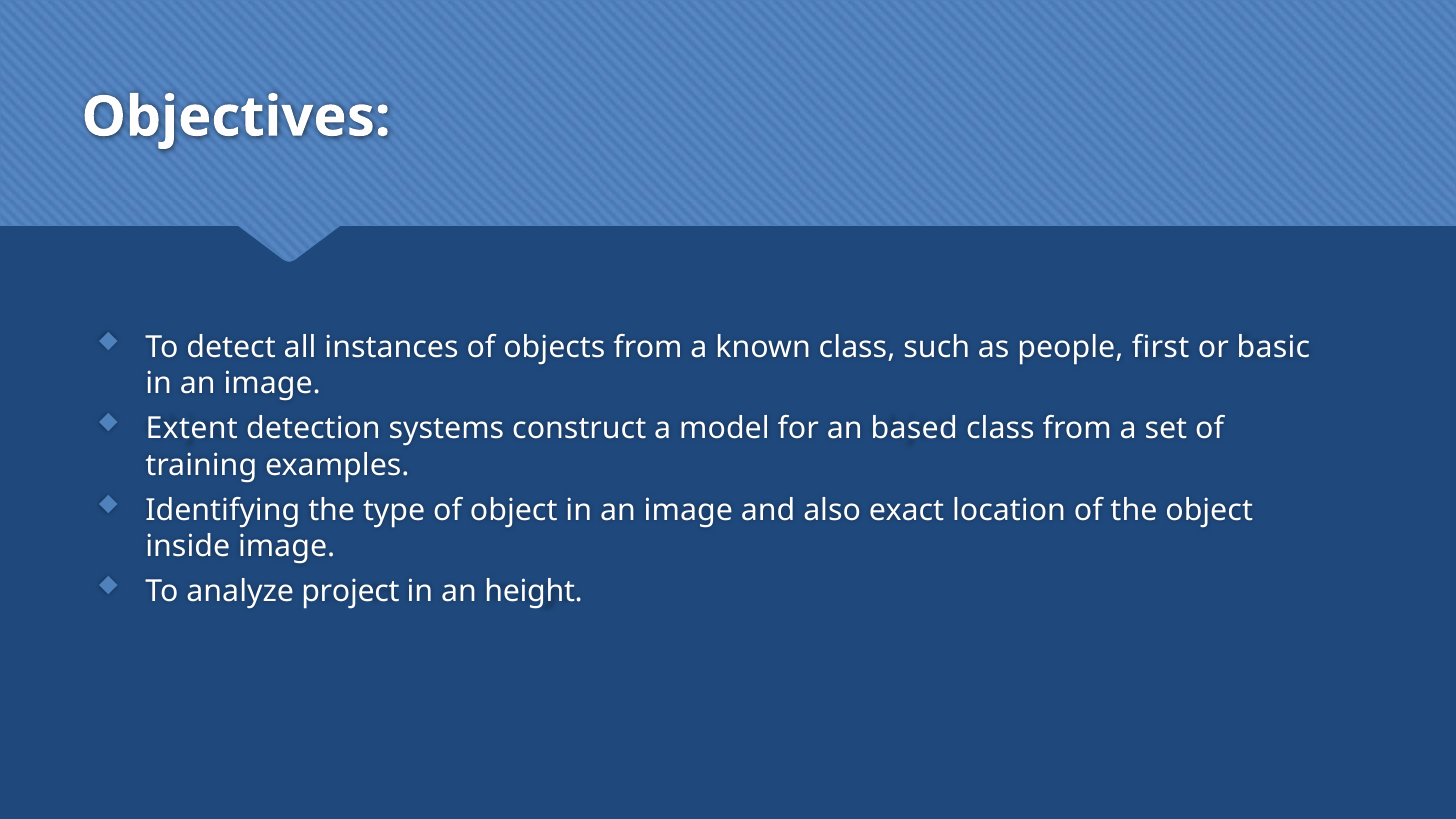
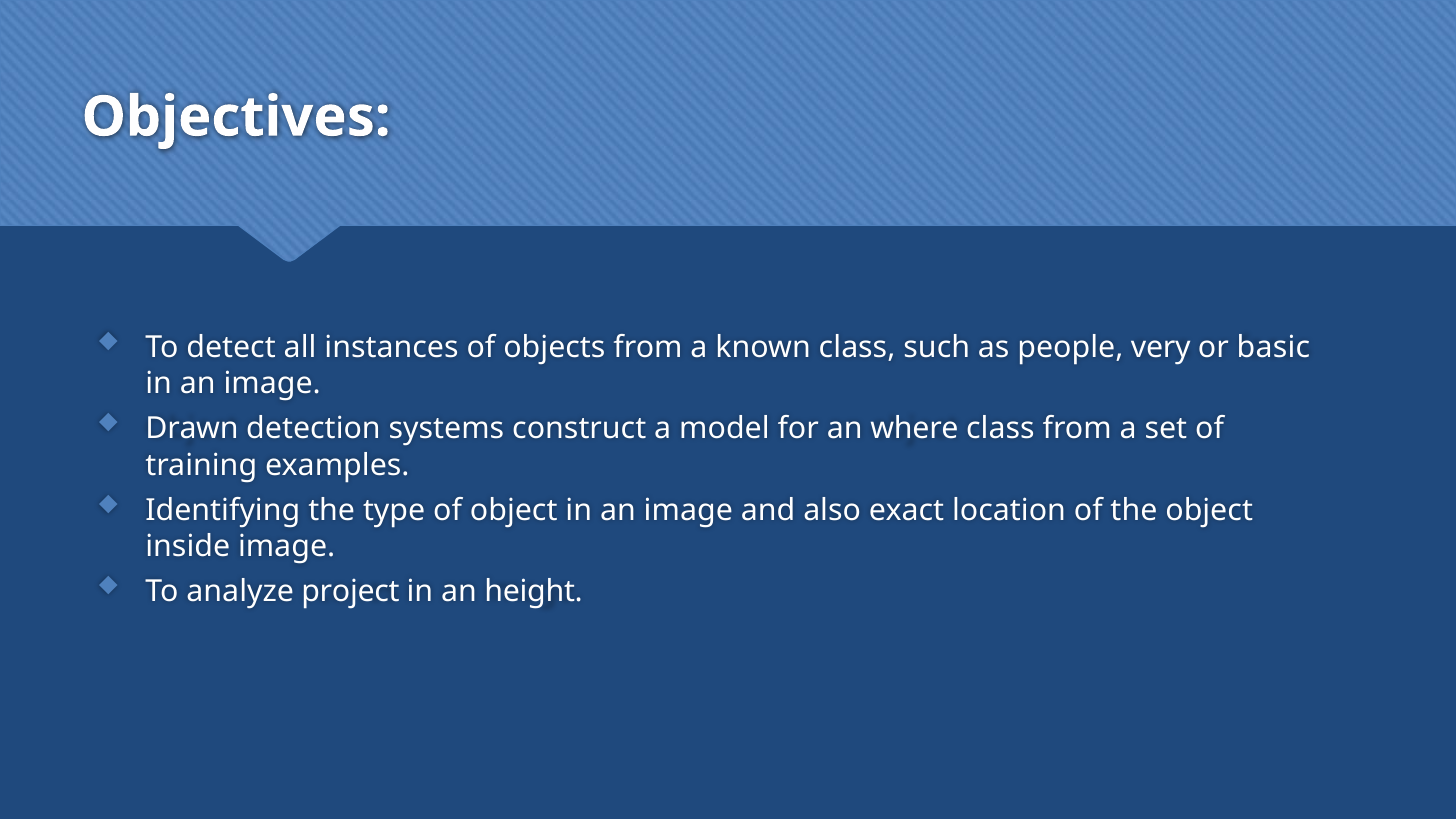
first: first -> very (1161, 347)
Extent: Extent -> Drawn (192, 429)
based: based -> where (915, 429)
